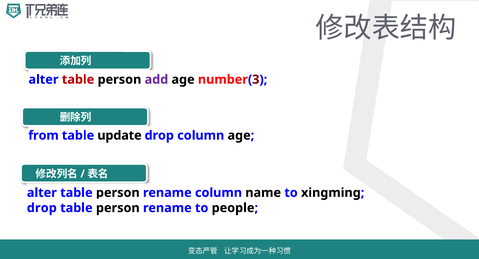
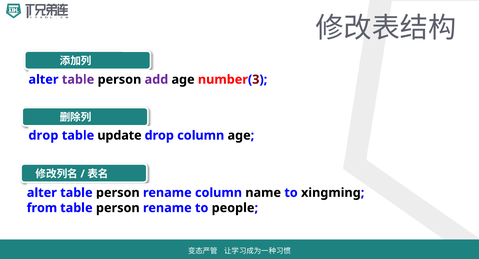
table colour: red -> purple (78, 79)
from: from -> drop (43, 135)
drop: drop -> from (42, 208)
